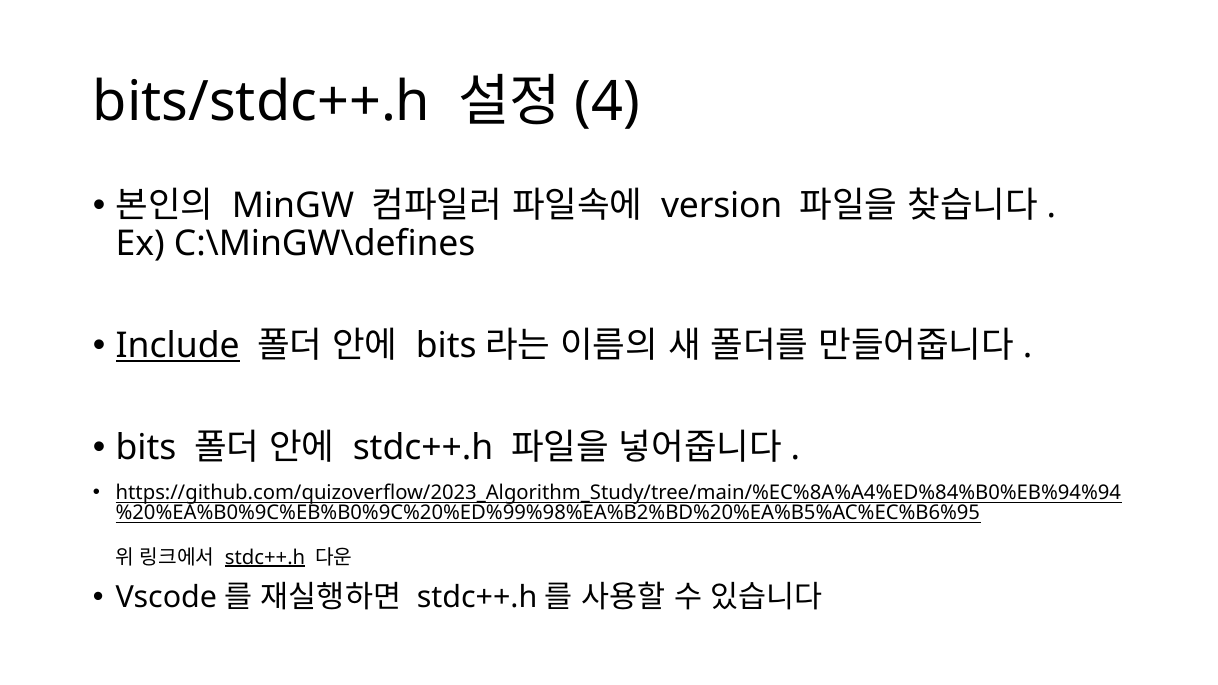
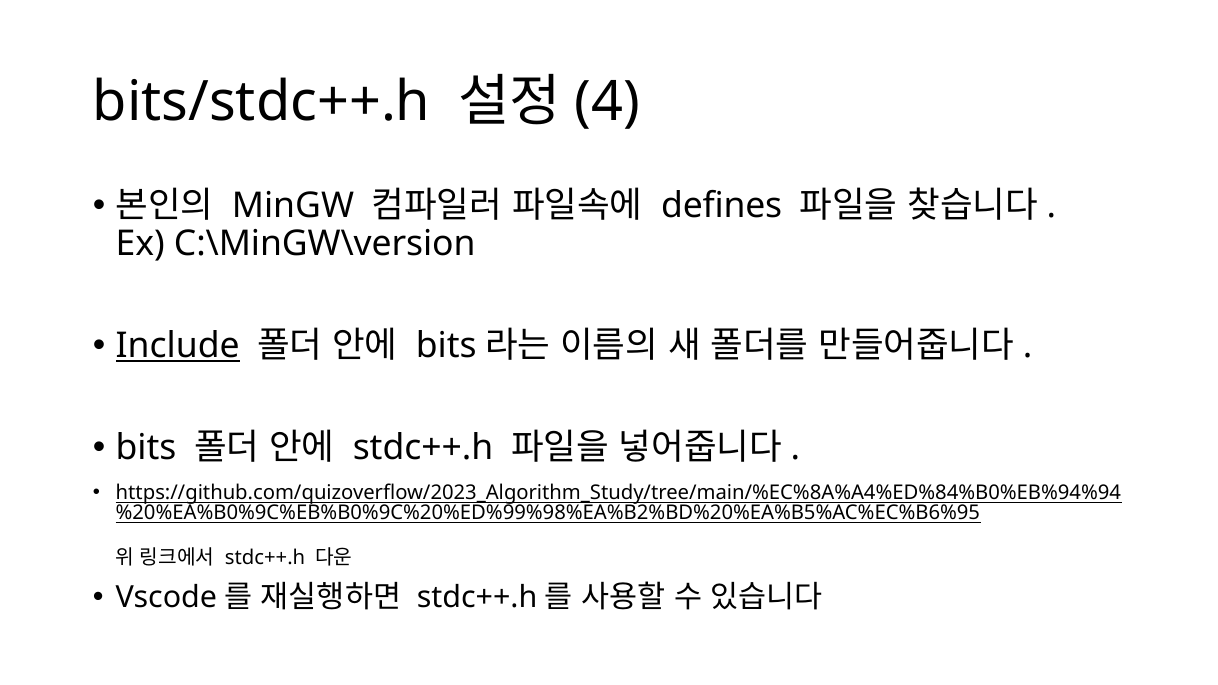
version: version -> defines (722, 206)
C:\MinGW\defines: C:\MinGW\defines -> C:\MinGW\version (325, 244)
stdc++.h underline: present -> none (265, 557)
